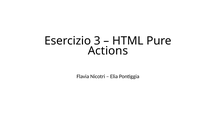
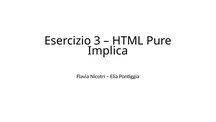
Actions: Actions -> Implica (108, 51)
